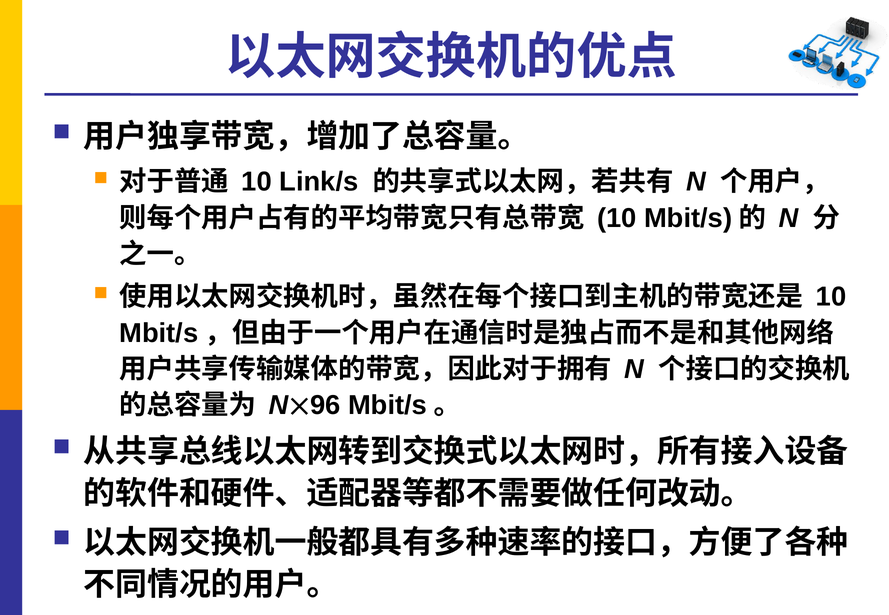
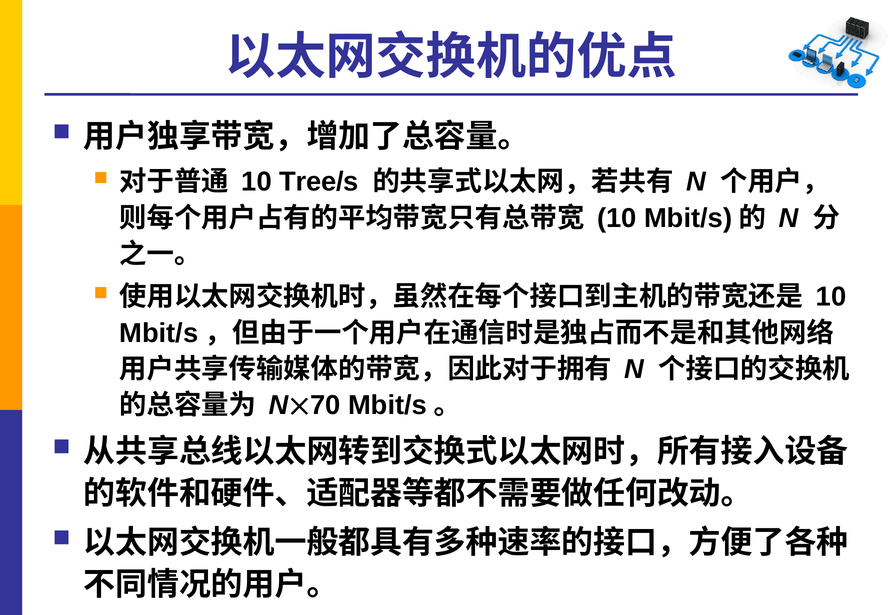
Link/s: Link/s -> Tree/s (319, 182)
96: 96 -> 70 (325, 405)
